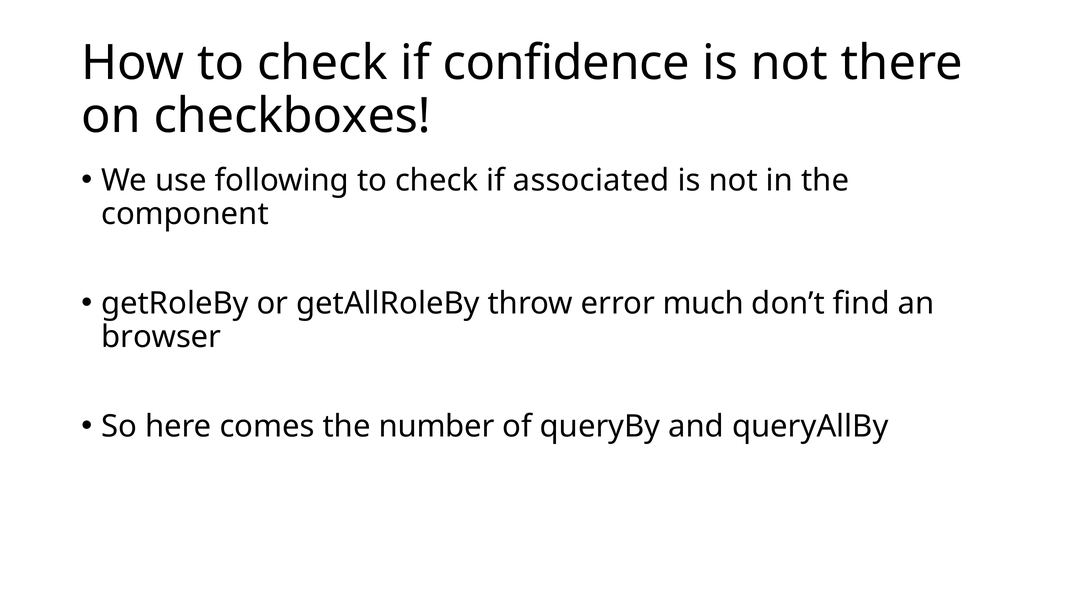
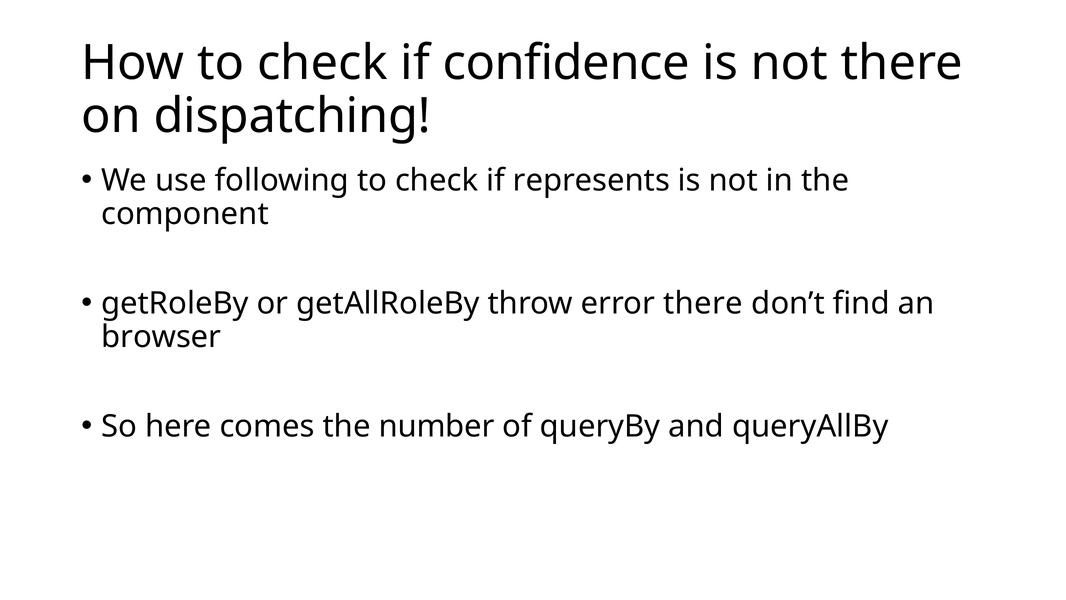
checkboxes: checkboxes -> dispatching (292, 116)
associated: associated -> represents (591, 180)
error much: much -> there (703, 303)
